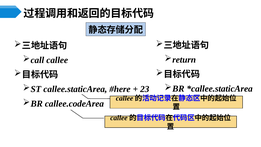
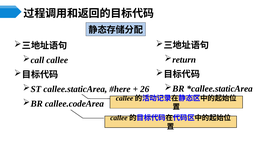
23: 23 -> 26 (145, 89)
